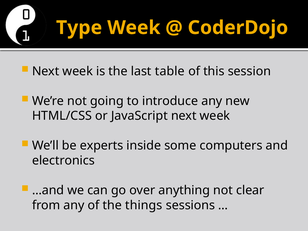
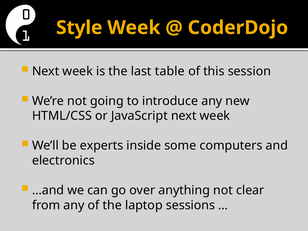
Type: Type -> Style (79, 28)
things: things -> laptop (144, 205)
